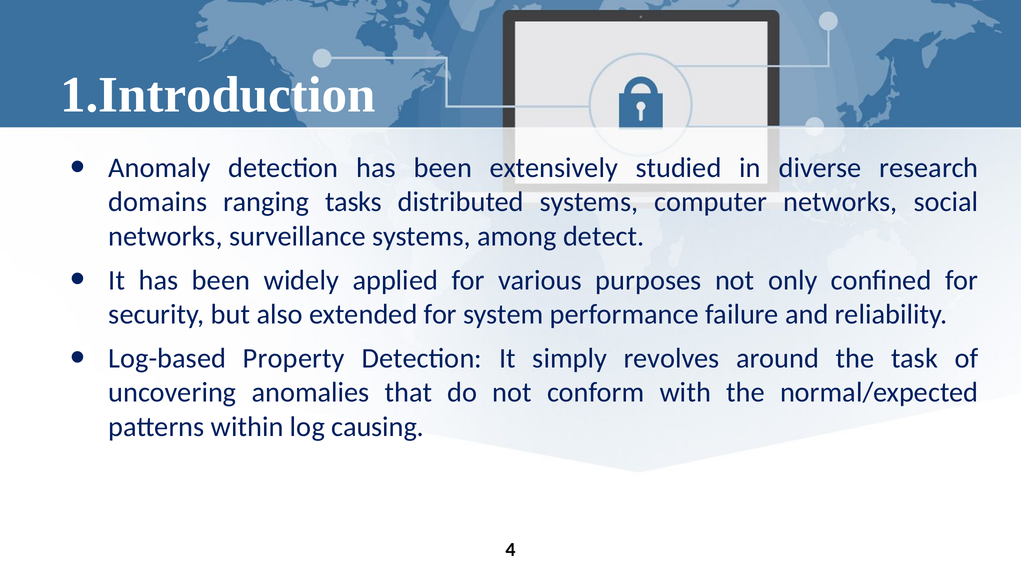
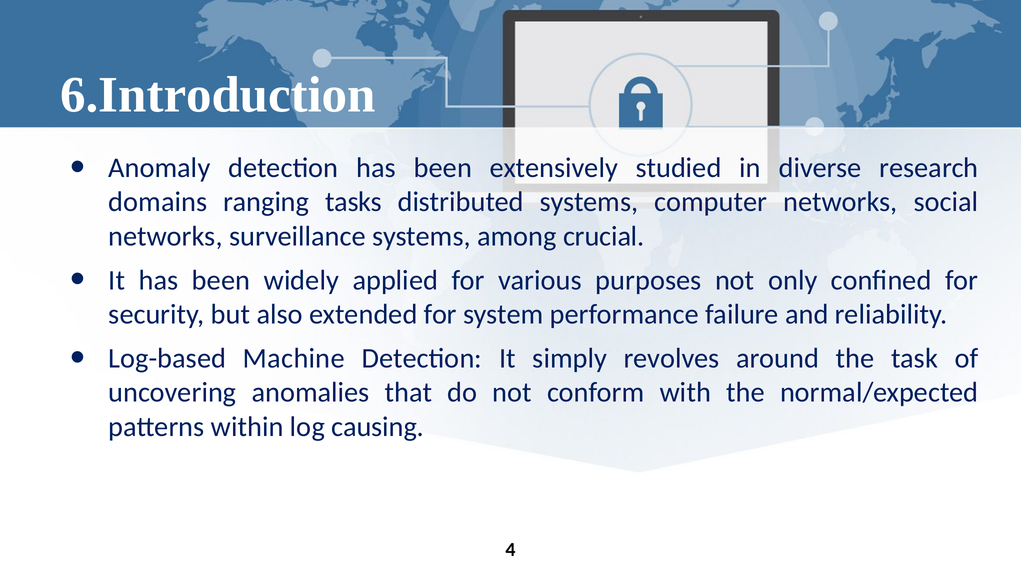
1.Introduction: 1.Introduction -> 6.Introduction (218, 95)
detect: detect -> crucial (604, 236)
Property: Property -> Machine (294, 358)
